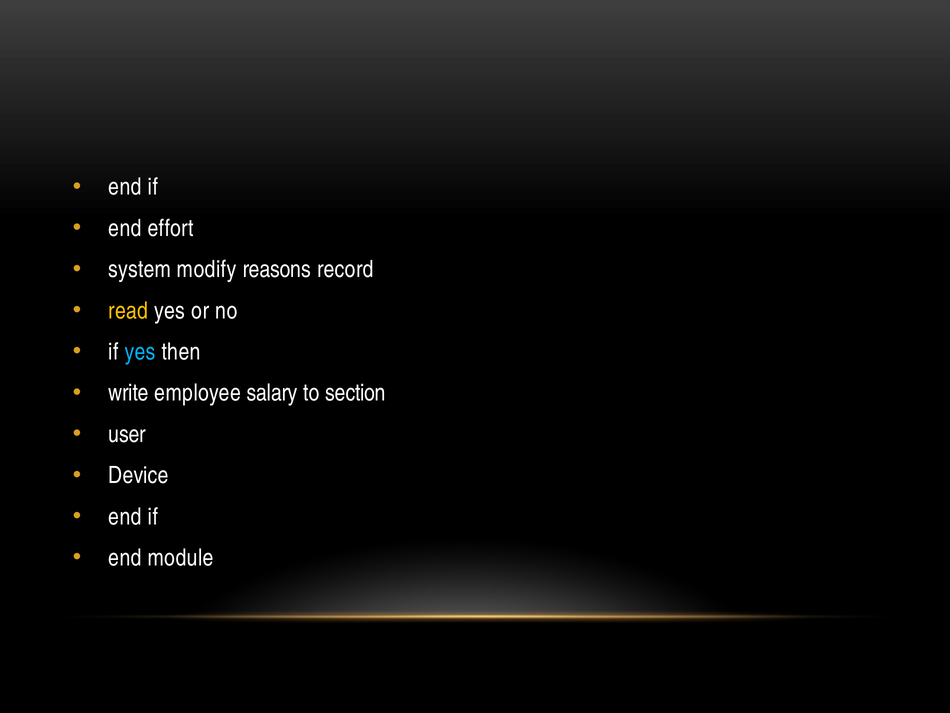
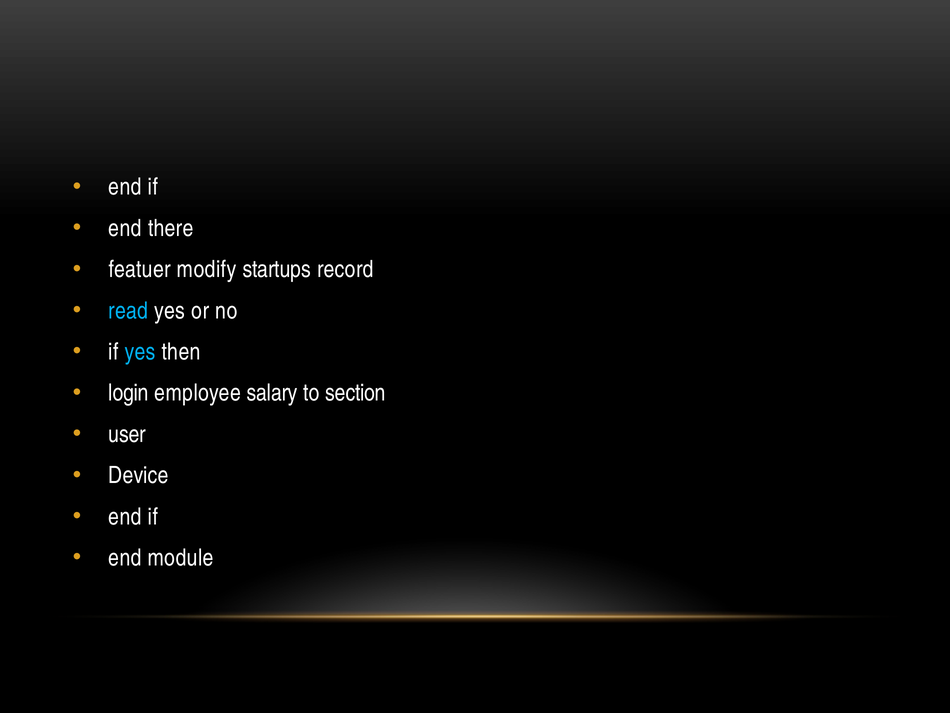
effort: effort -> there (171, 228)
system: system -> featuer (140, 269)
reasons: reasons -> startups (277, 269)
read colour: yellow -> light blue (128, 310)
write: write -> login (129, 393)
